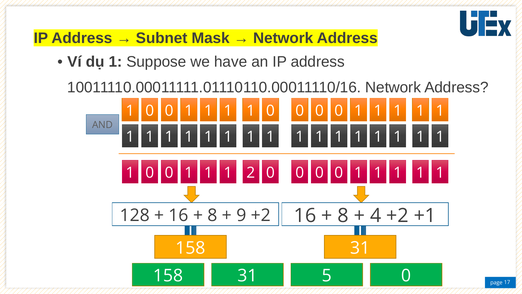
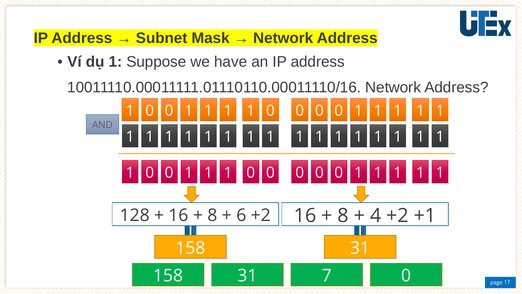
2: 2 -> 0 (251, 173)
9: 9 -> 6 (241, 215)
5: 5 -> 7 (327, 275)
